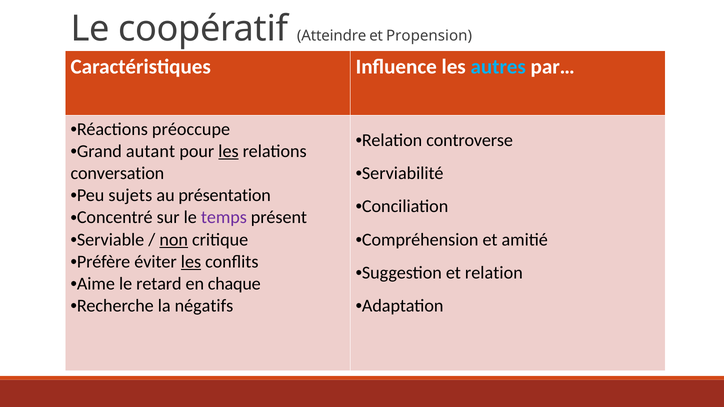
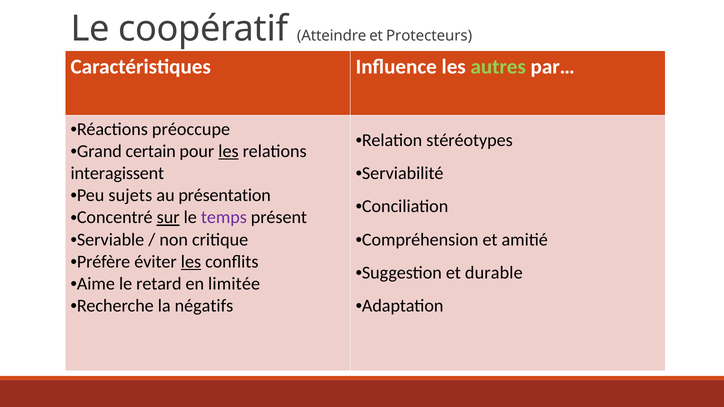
Propension: Propension -> Protecteurs (429, 36)
autres colour: light blue -> light green (498, 67)
controverse: controverse -> stéréotypes (470, 140)
autant: autant -> certain (151, 151)
conversation: conversation -> interagissent (117, 173)
sur underline: none -> present (168, 218)
non underline: present -> none (174, 240)
et relation: relation -> durable (494, 273)
chaque: chaque -> limitée (234, 284)
